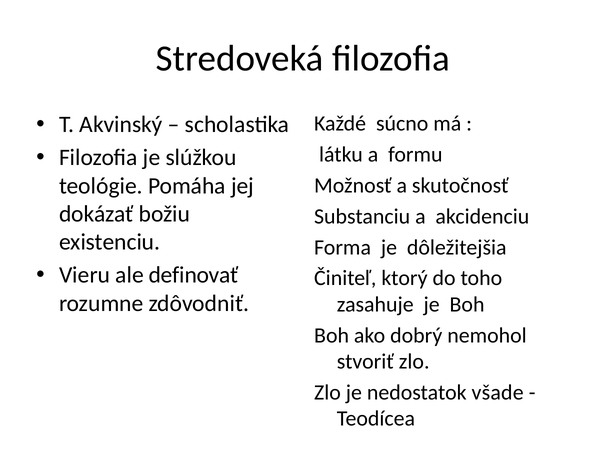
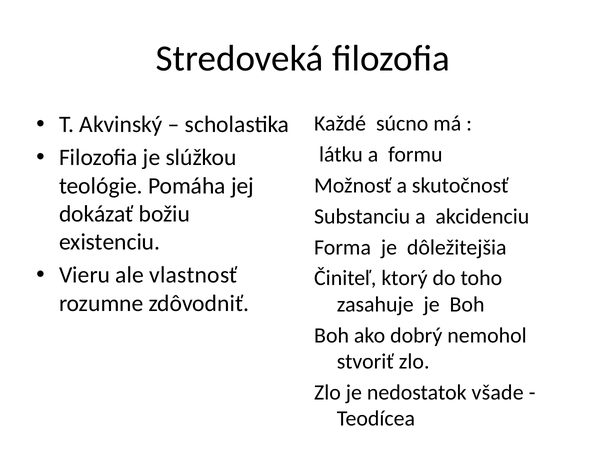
definovať: definovať -> vlastnosť (193, 275)
